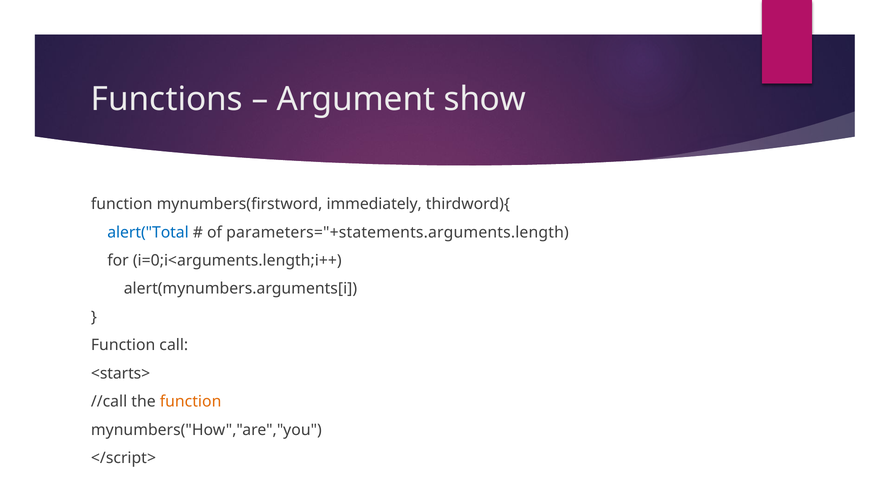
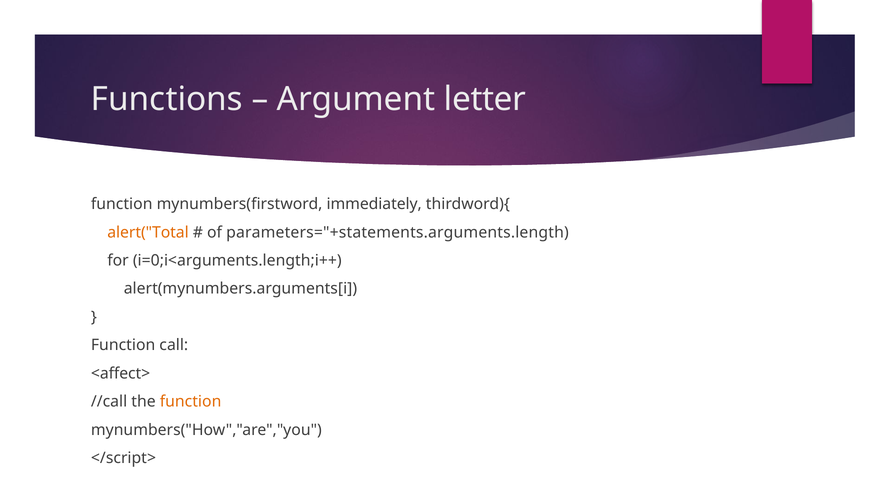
show: show -> letter (485, 99)
alert("Total colour: blue -> orange (148, 232)
<starts>: <starts> -> <affect> (121, 373)
